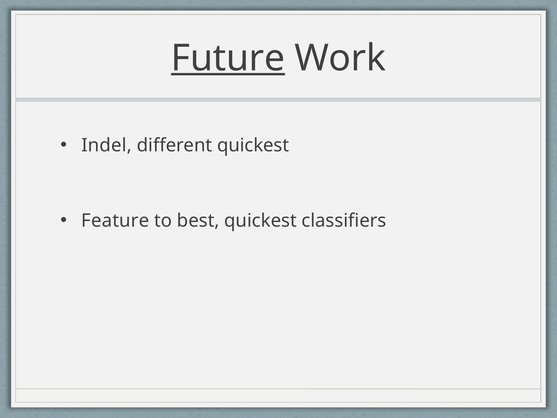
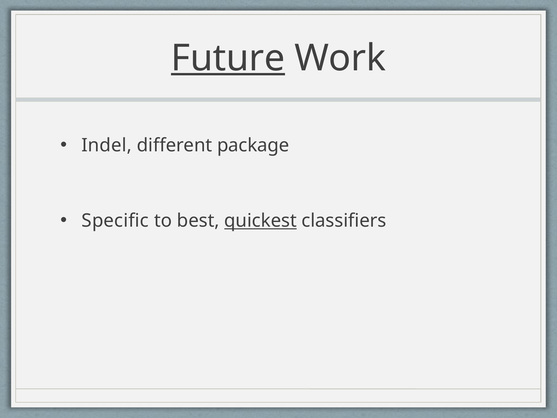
different quickest: quickest -> package (253, 145)
Feature: Feature -> Specific (115, 221)
quickest underline: none -> present (260, 221)
